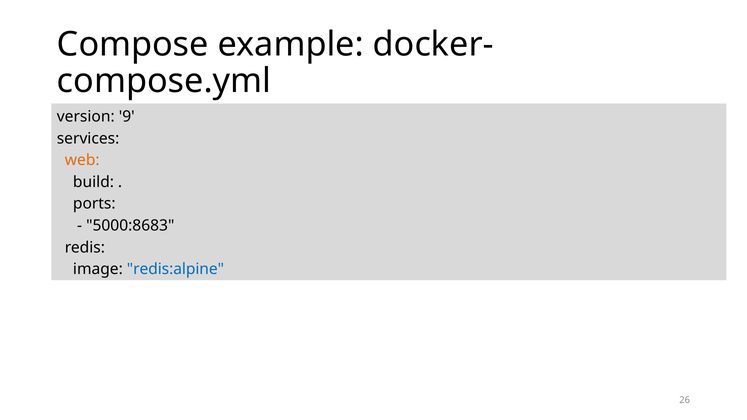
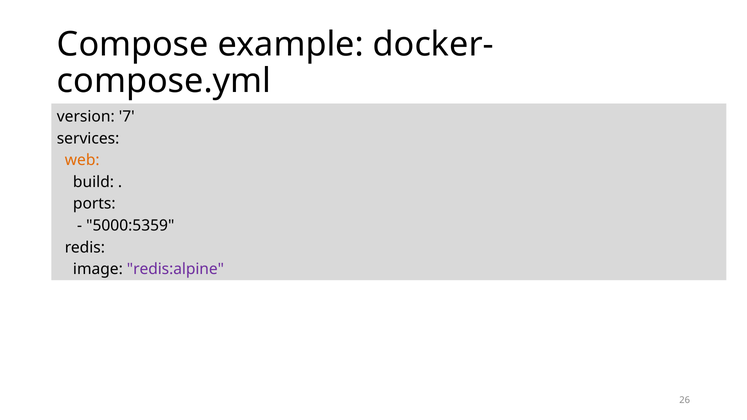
9: 9 -> 7 (127, 117)
5000:8683: 5000:8683 -> 5000:5359 (130, 226)
redis:alpine colour: blue -> purple (175, 269)
